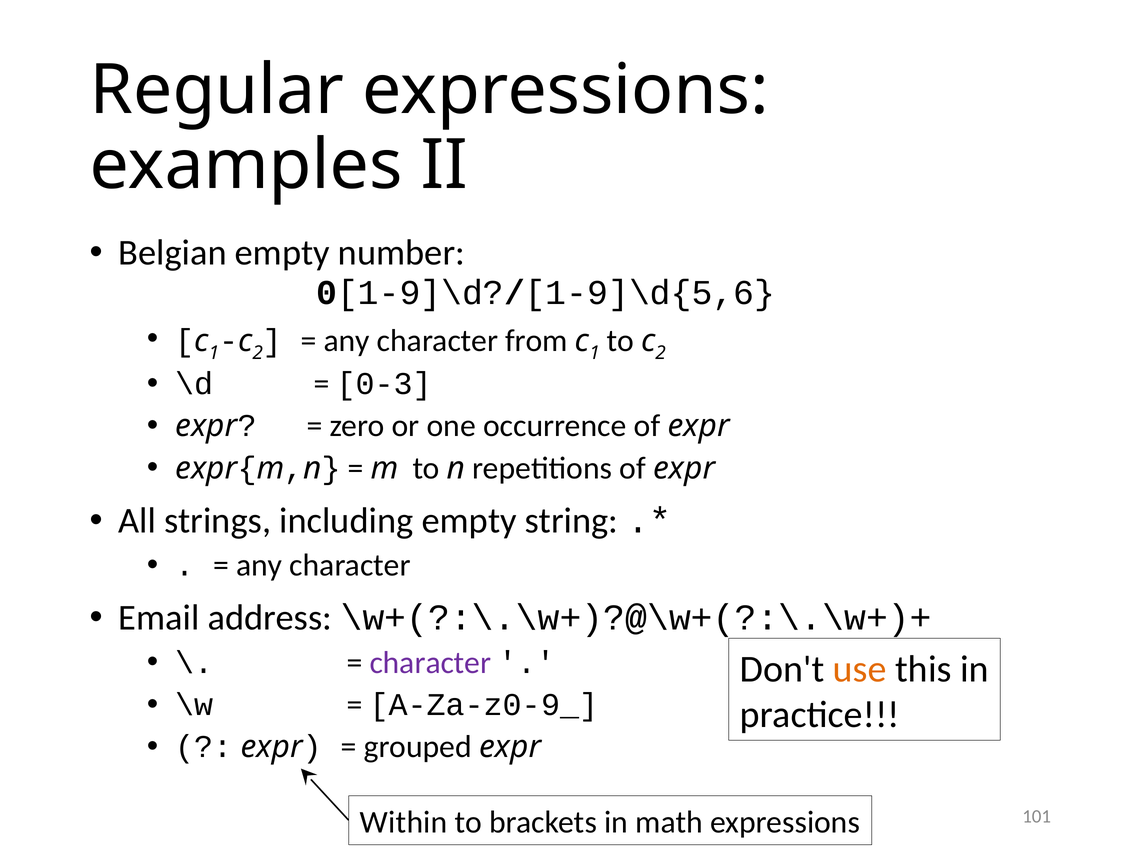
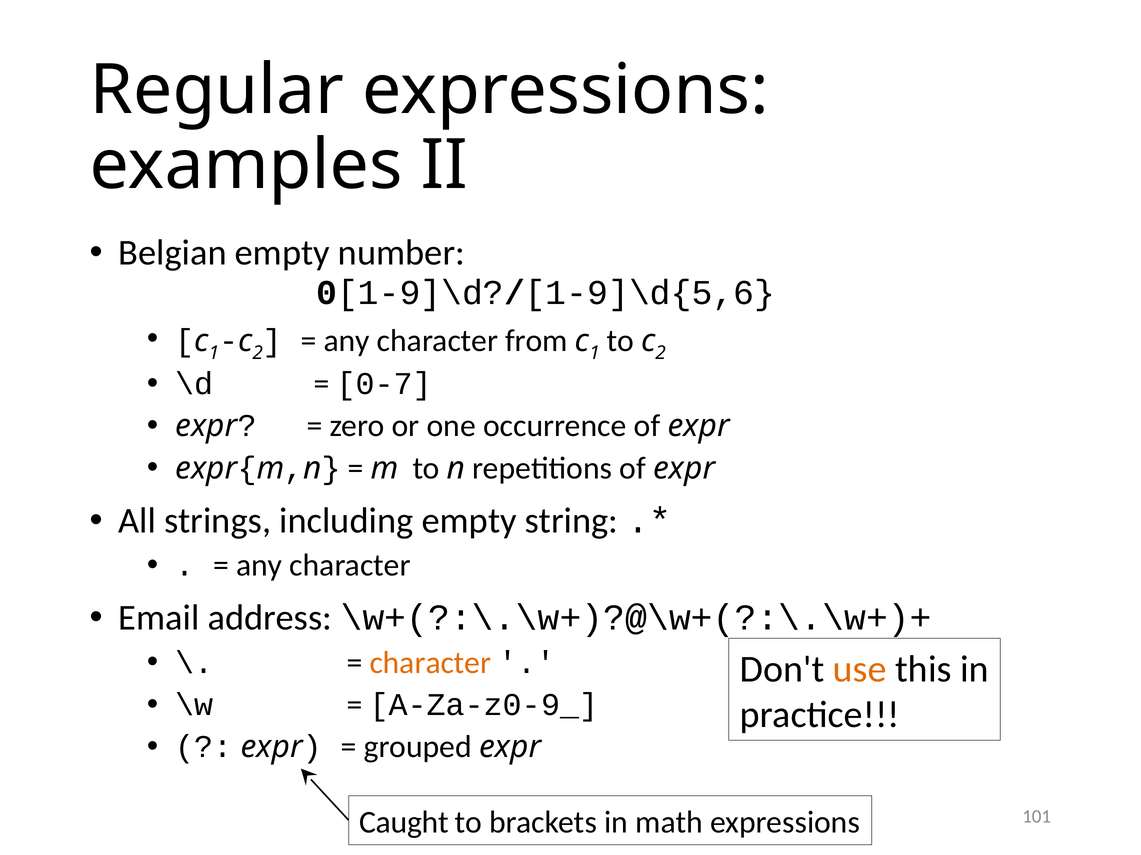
0-3: 0-3 -> 0-7 (384, 384)
character colour: purple -> orange (430, 663)
Within: Within -> Caught (404, 823)
